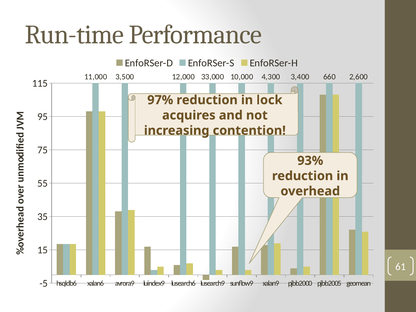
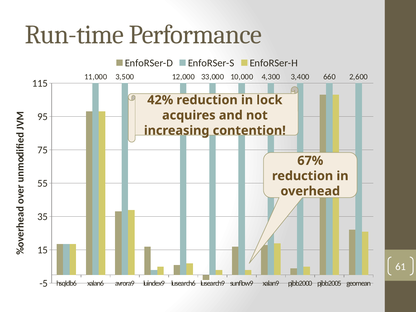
97%: 97% -> 42% (160, 100)
93%: 93% -> 67% (310, 161)
